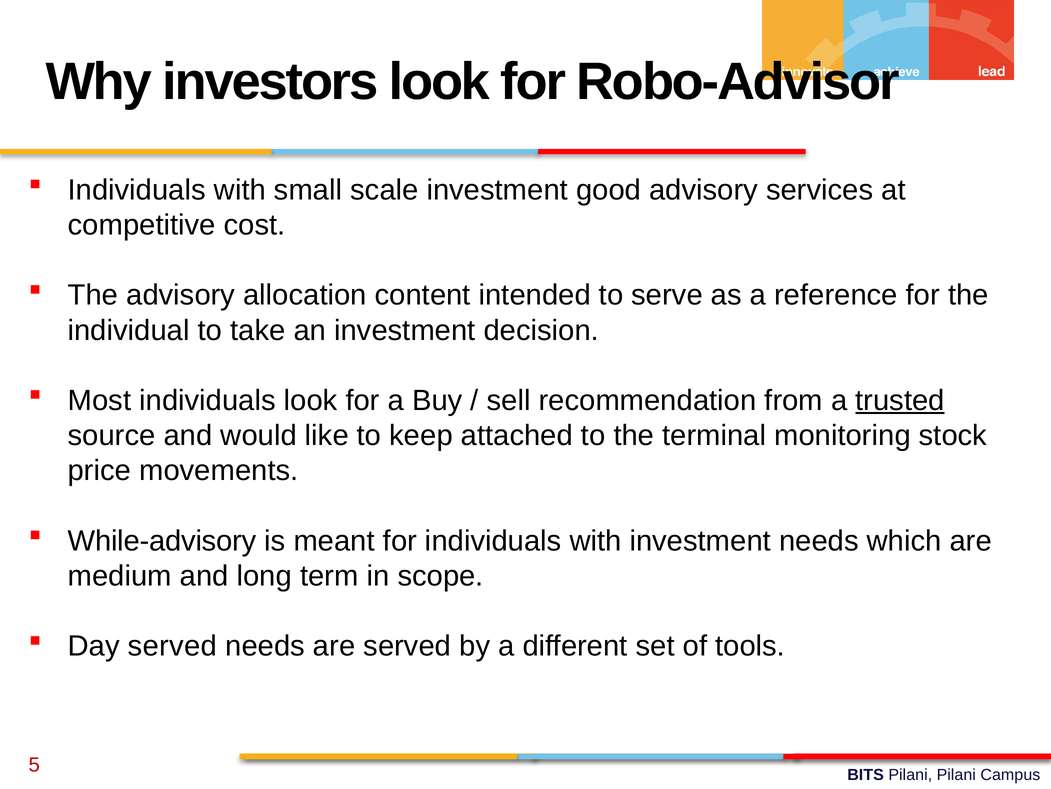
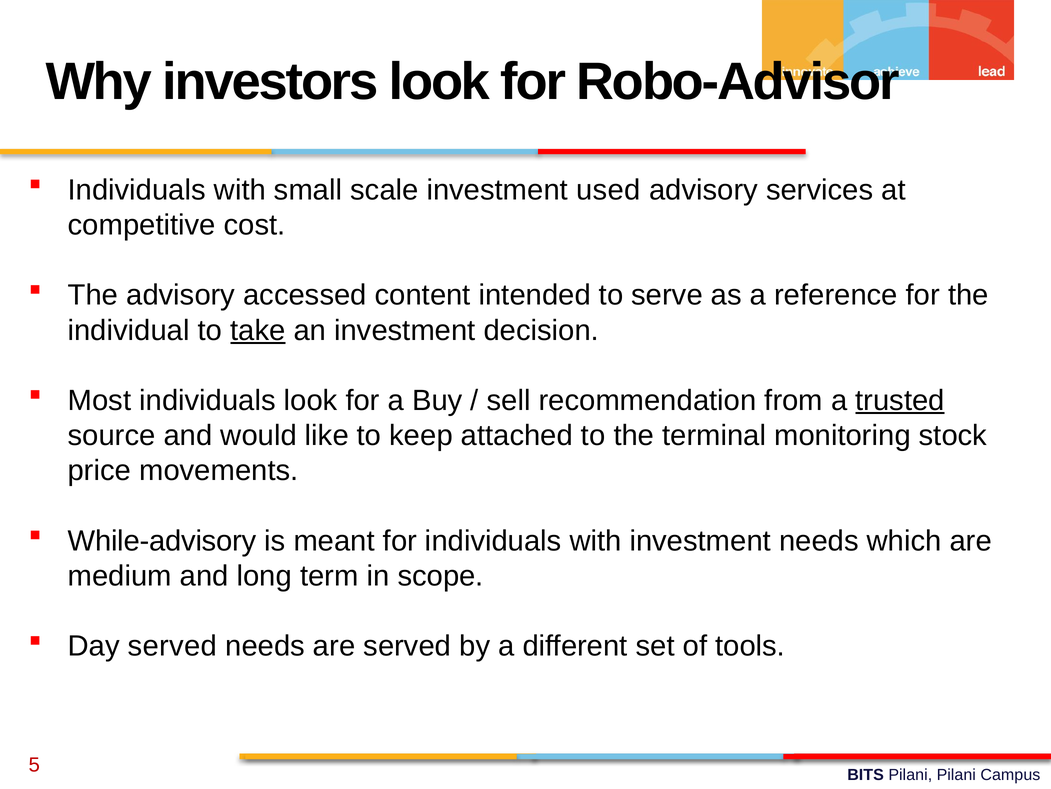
good: good -> used (608, 190)
allocation: allocation -> accessed (305, 295)
take underline: none -> present (258, 330)
